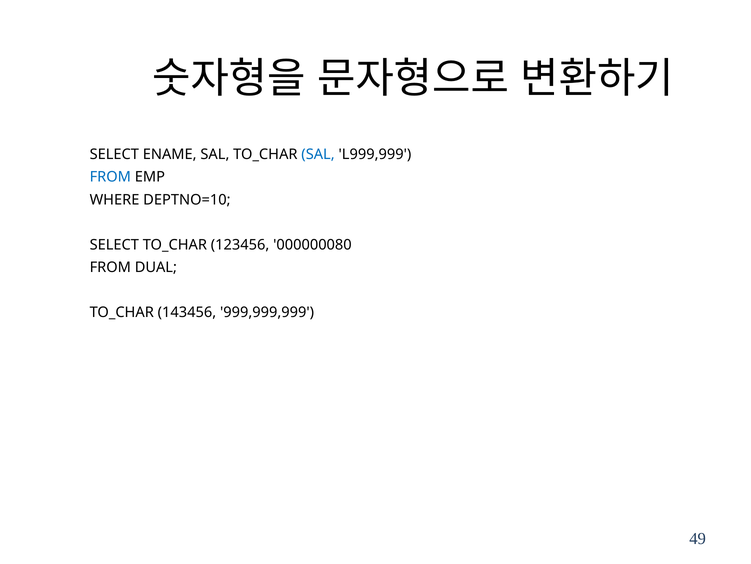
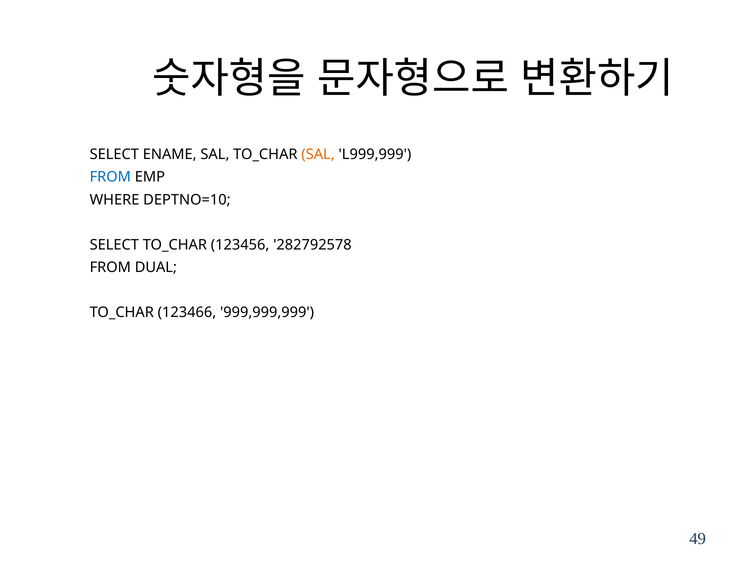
SAL colour: blue -> orange (318, 154)
000000080: 000000080 -> 282792578 (312, 244)
143456: 143456 -> 123466 (187, 312)
